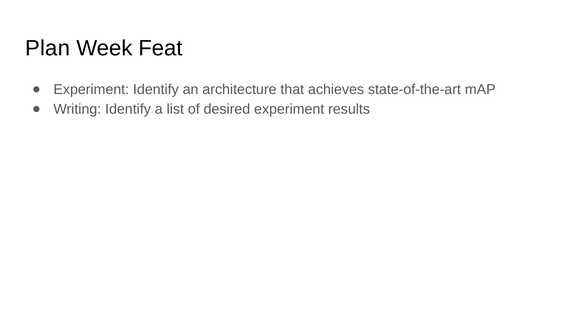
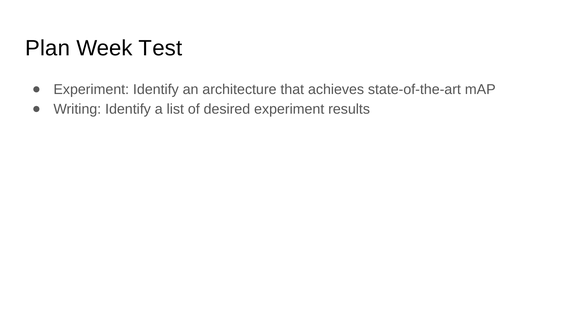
Feat: Feat -> Test (160, 48)
